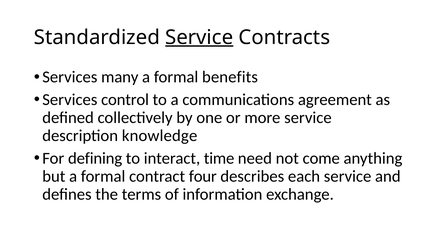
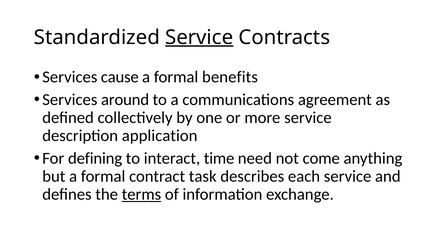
many: many -> cause (120, 77)
control: control -> around (125, 100)
knowledge: knowledge -> application (160, 136)
four: four -> task (203, 177)
terms underline: none -> present (141, 195)
